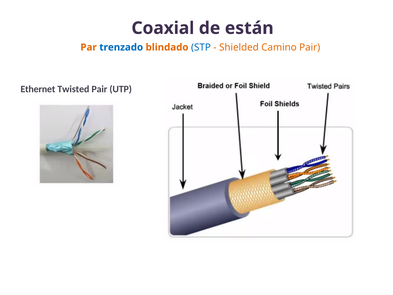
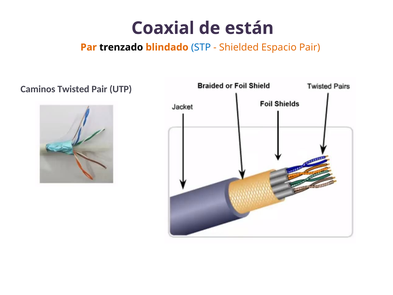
trenzado colour: blue -> black (121, 47)
Camino: Camino -> Espacio (279, 47)
Ethernet: Ethernet -> Caminos (38, 89)
